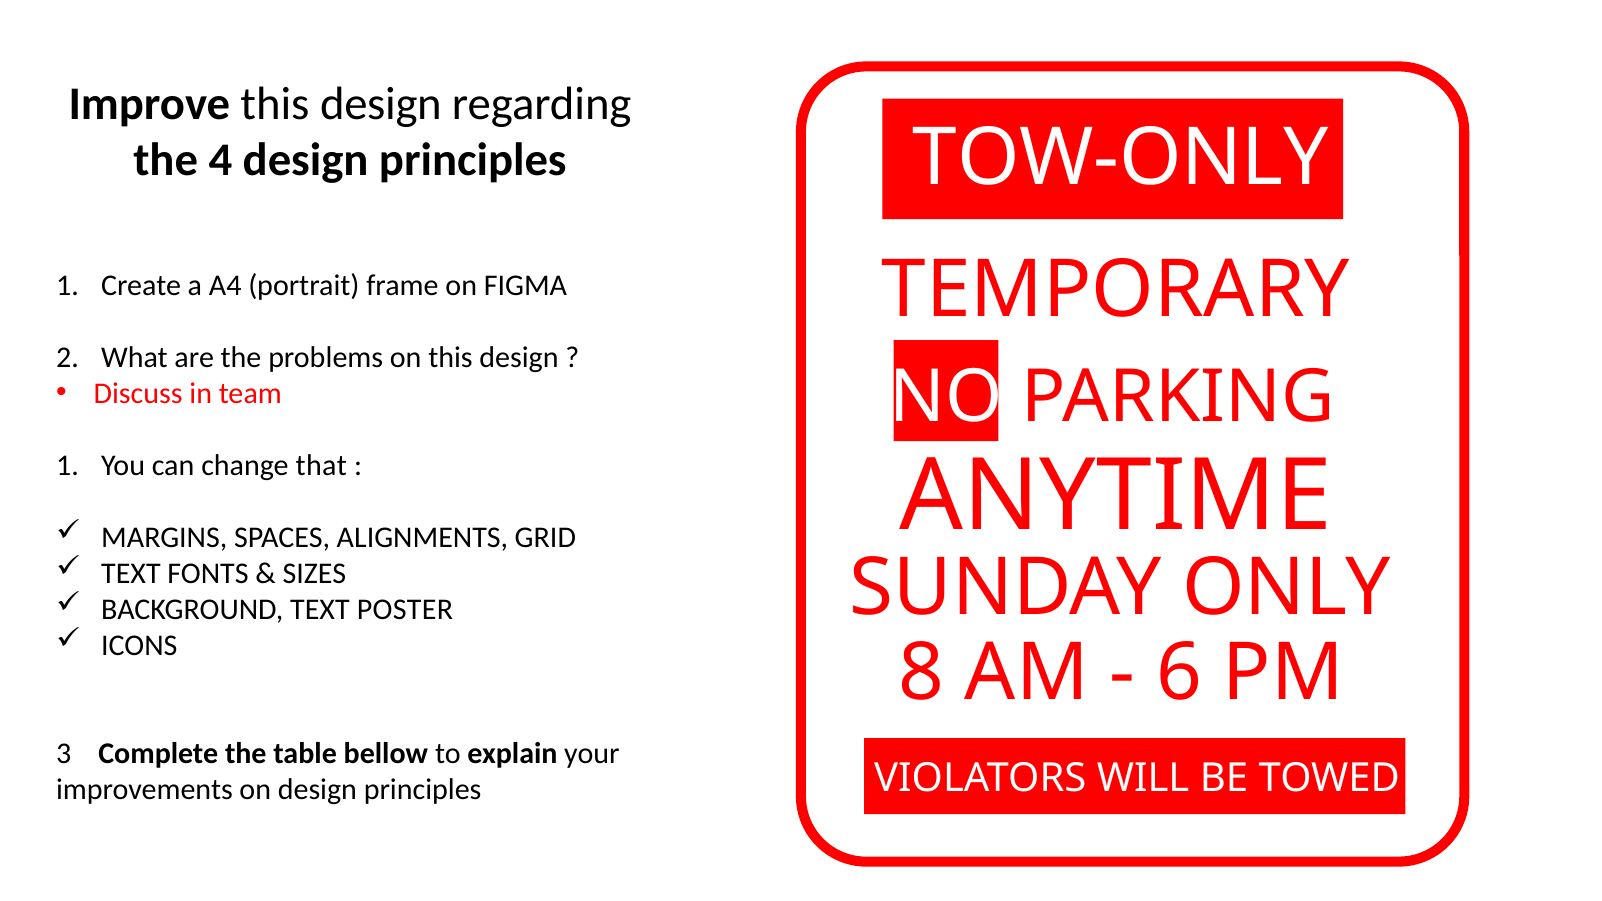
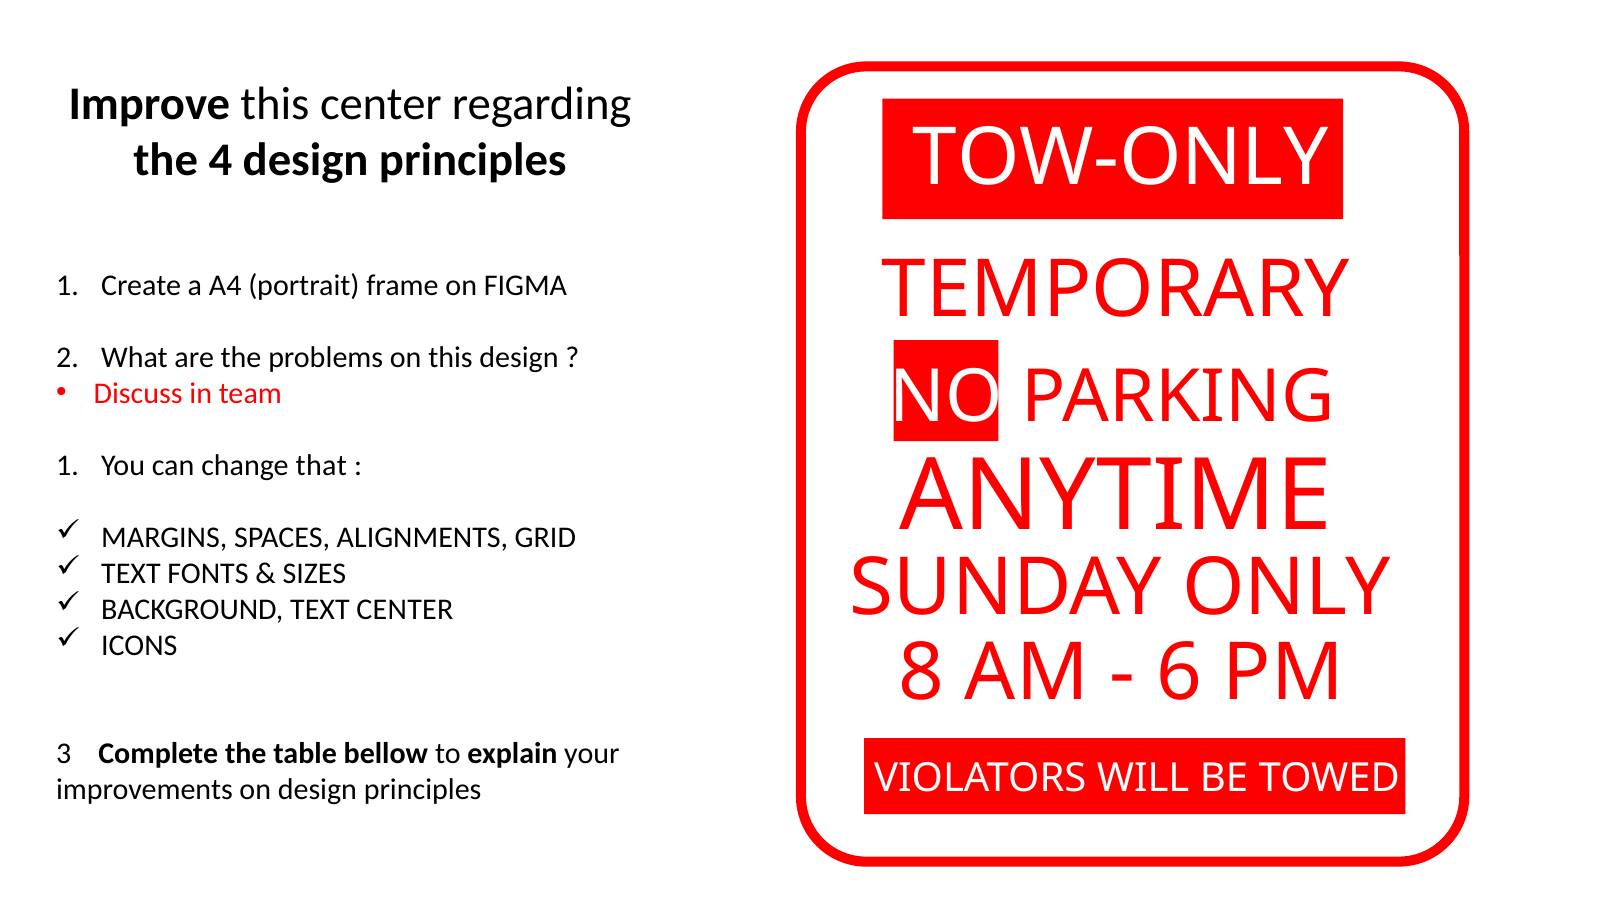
Improve this design: design -> center (381, 104)
TEXT POSTER: POSTER -> CENTER (405, 610)
